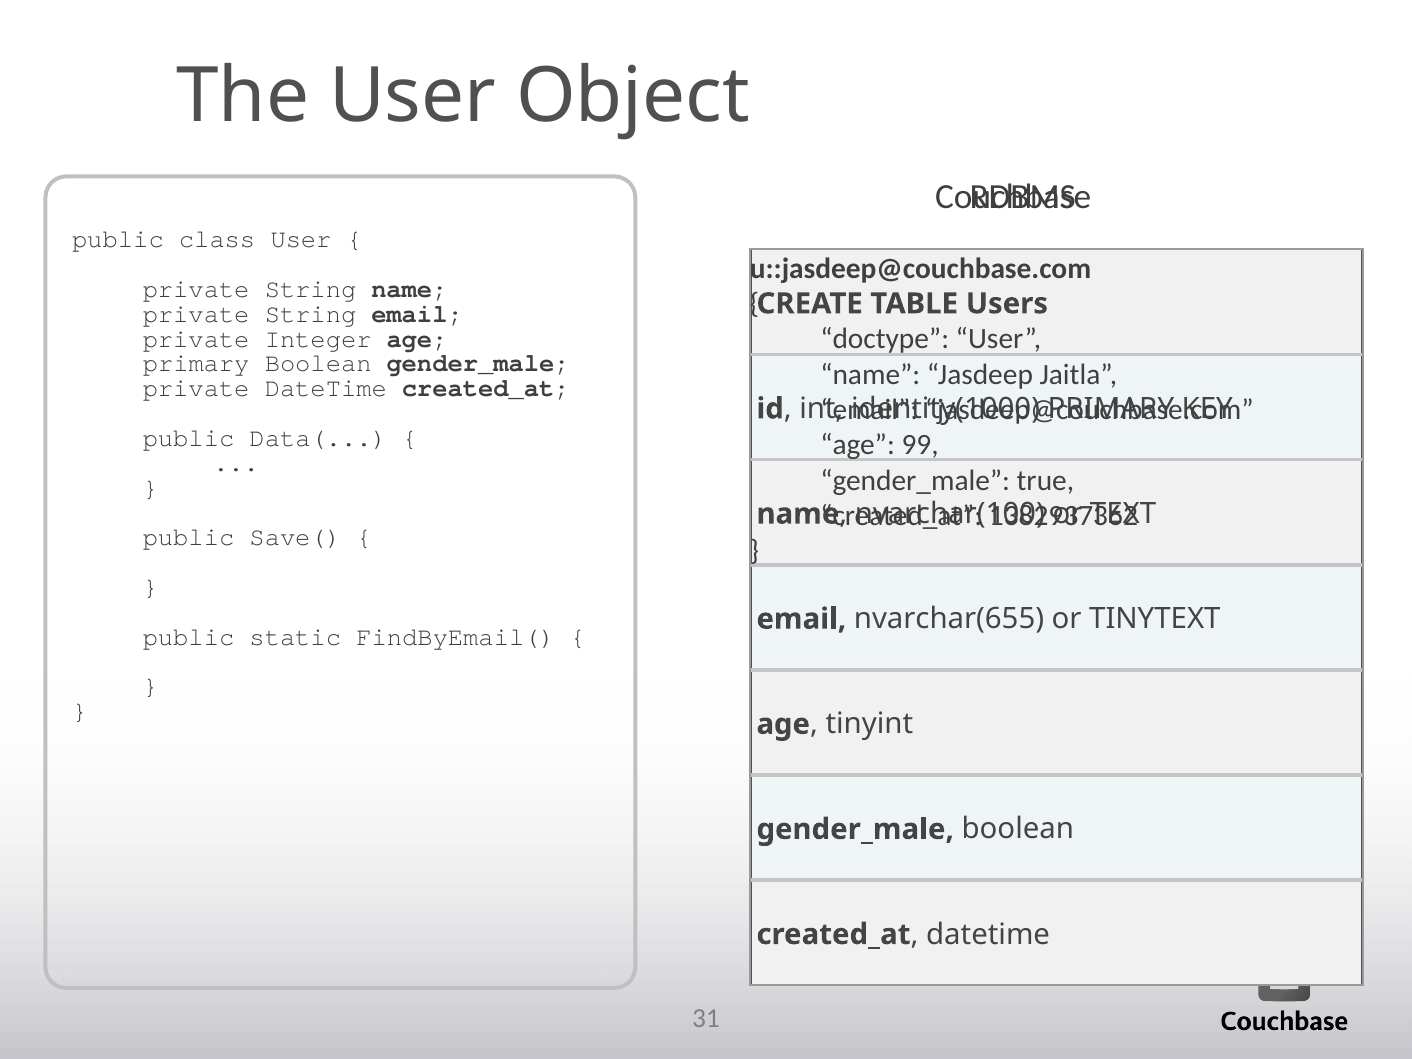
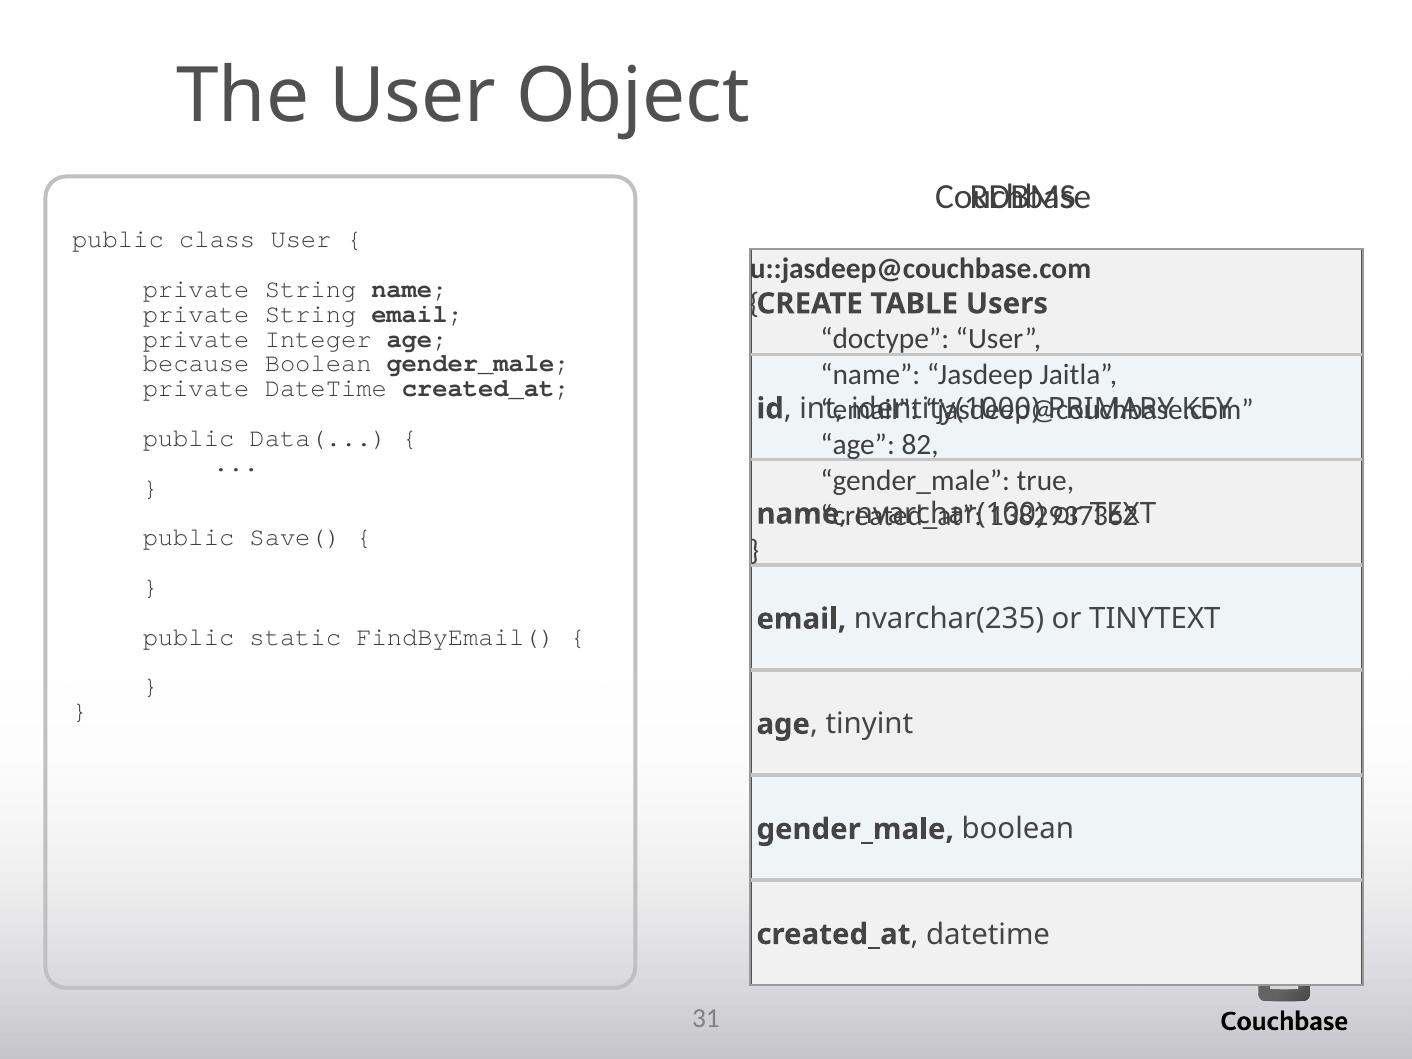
primary: primary -> because (196, 364)
99: 99 -> 82 (920, 445)
nvarchar(655: nvarchar(655 -> nvarchar(235 (949, 619)
